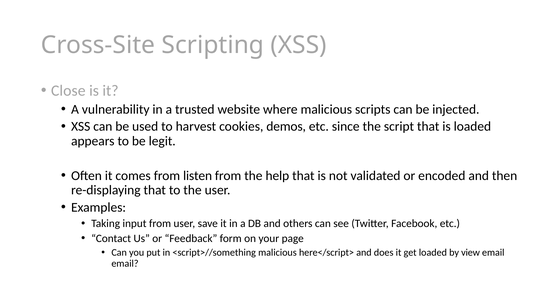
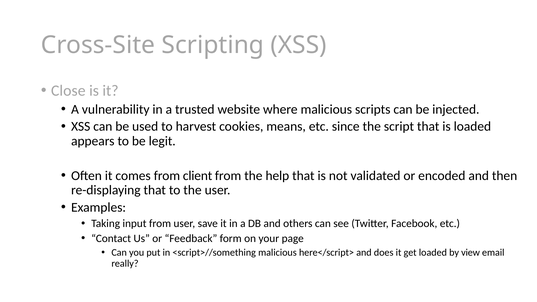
demos: demos -> means (286, 127)
listen: listen -> client (198, 176)
email: email -> really (125, 264)
